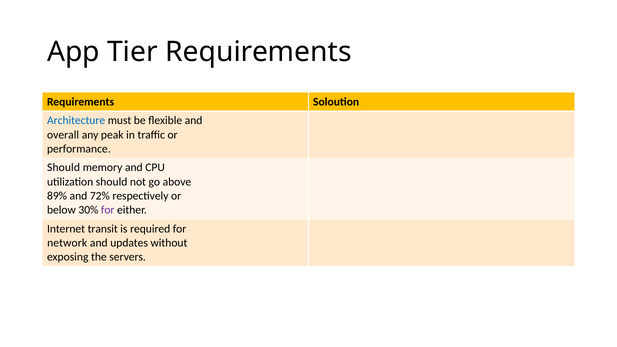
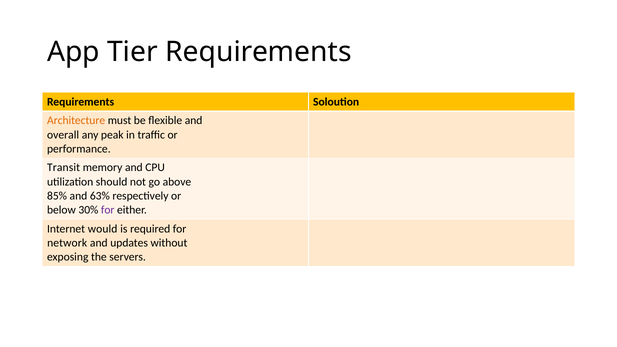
Architecture colour: blue -> orange (76, 121)
Should: Should -> Transit (64, 168)
89%: 89% -> 85% (57, 196)
72%: 72% -> 63% (100, 196)
transit: transit -> would (103, 229)
